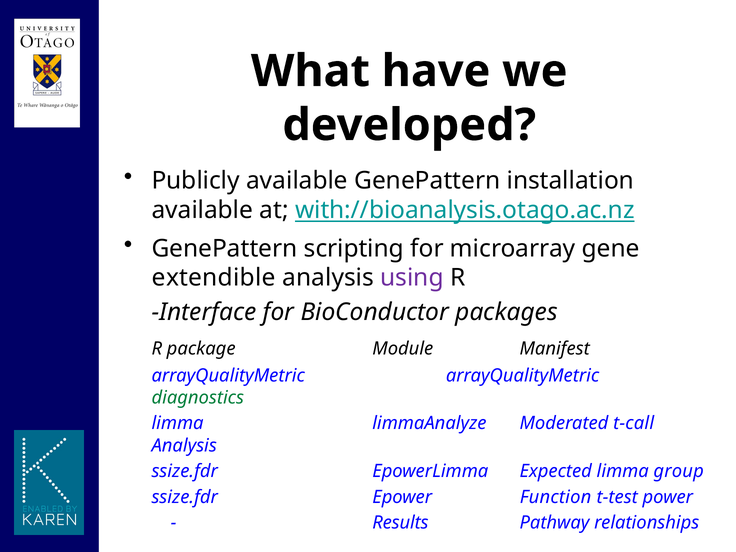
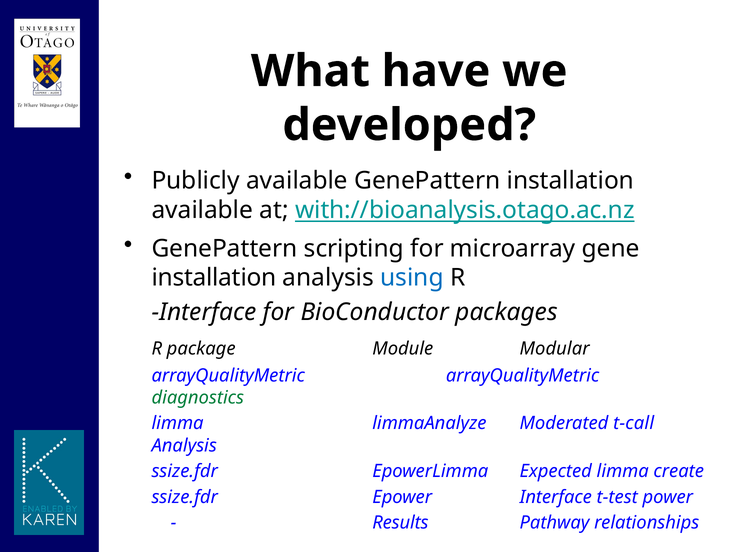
extendible: extendible -> installation (214, 278)
using colour: purple -> blue (412, 278)
Manifest: Manifest -> Modular (555, 349)
group: group -> create (679, 471)
Epower Function: Function -> Interface (556, 497)
